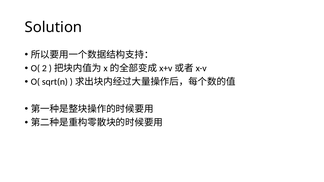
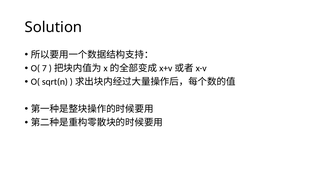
2: 2 -> 7 (44, 68)
